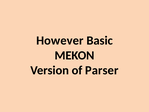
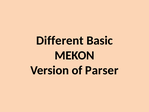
However: However -> Different (60, 40)
